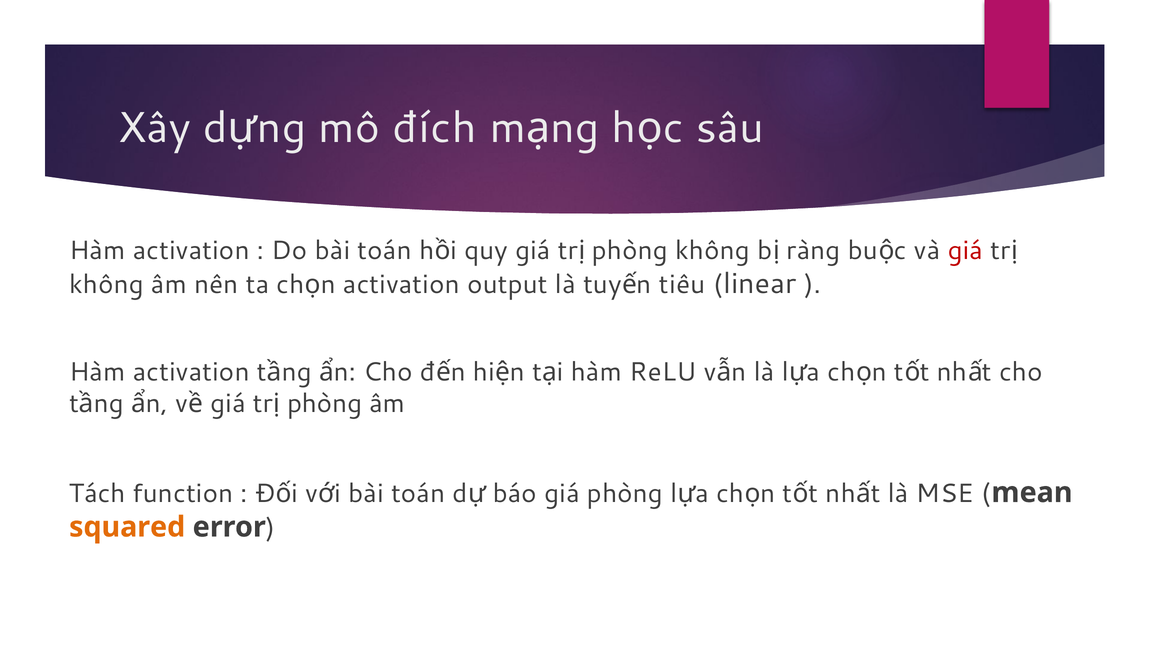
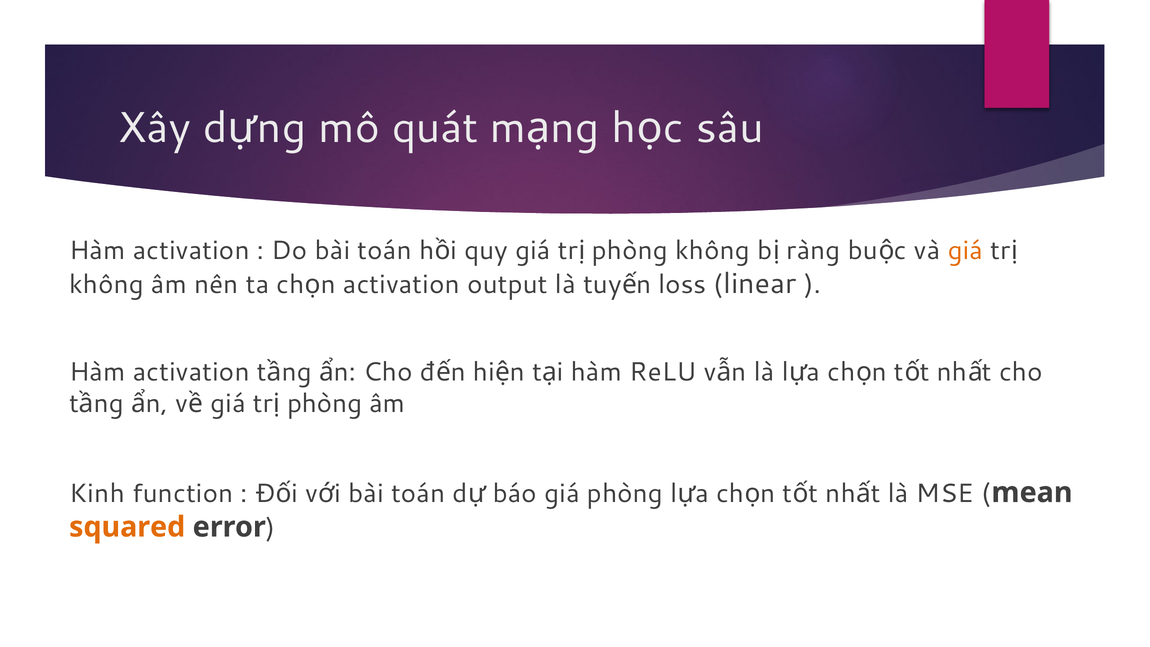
đích: đích -> quát (435, 128)
giá colour: red -> orange (965, 250)
tiêu: tiêu -> loss (682, 284)
Tách: Tách -> Kinh (97, 493)
